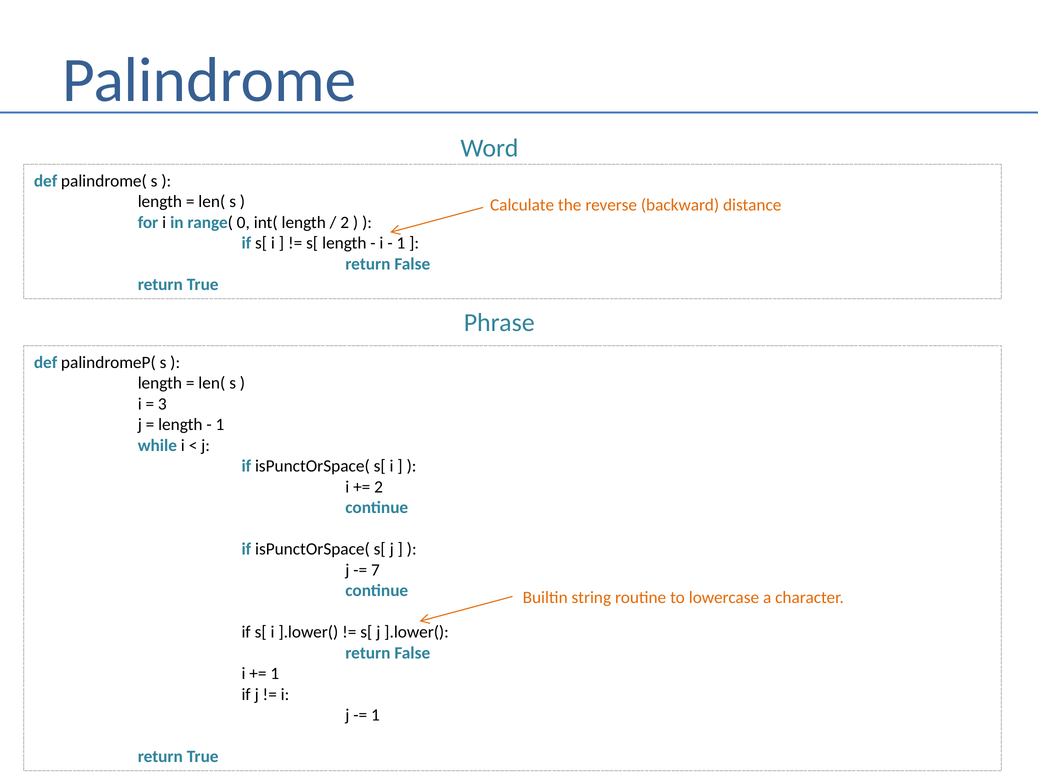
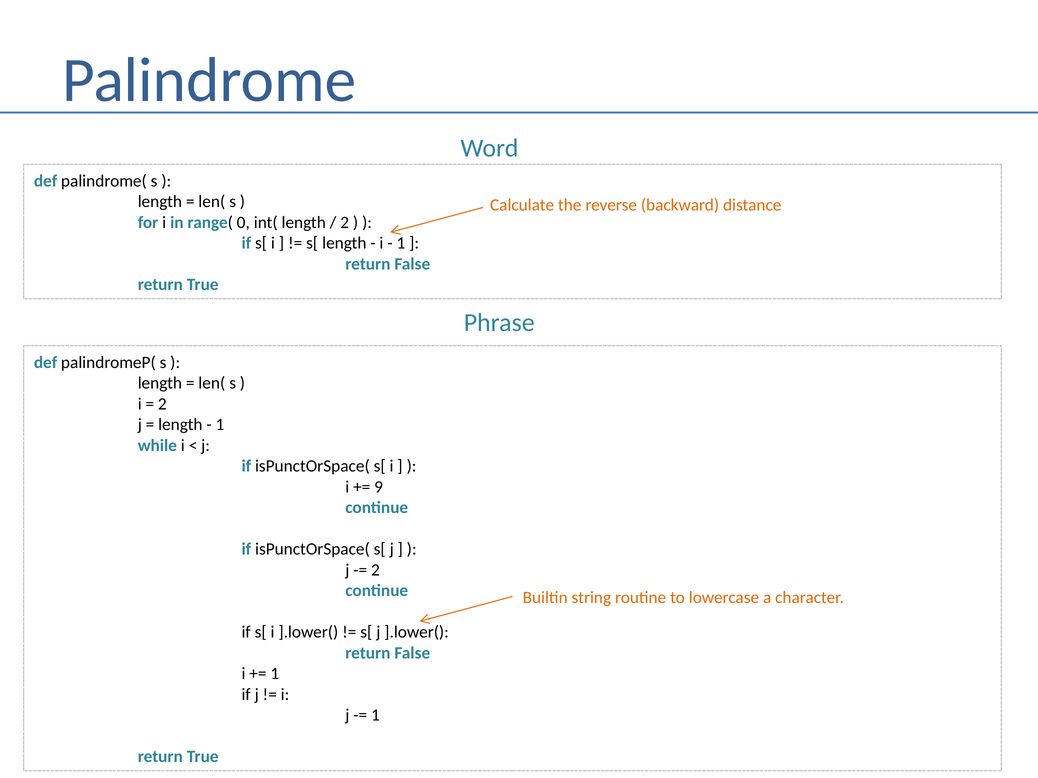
3: 3 -> 2 (162, 404)
2: 2 -> 9 (379, 487)
7: 7 -> 2 (375, 570)
